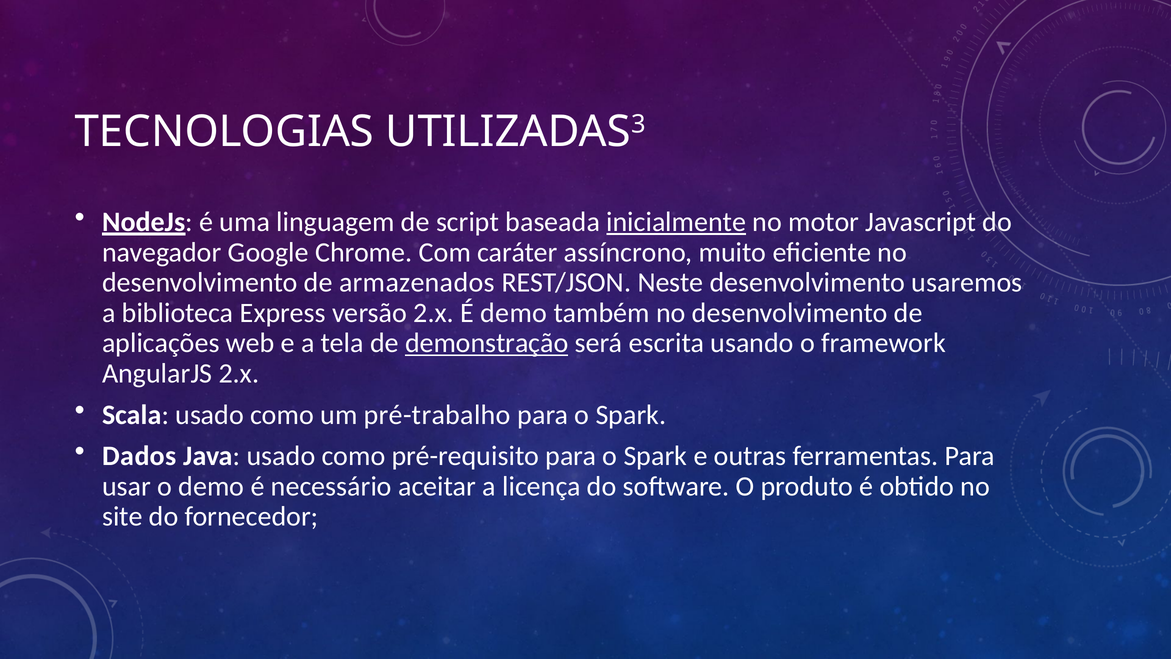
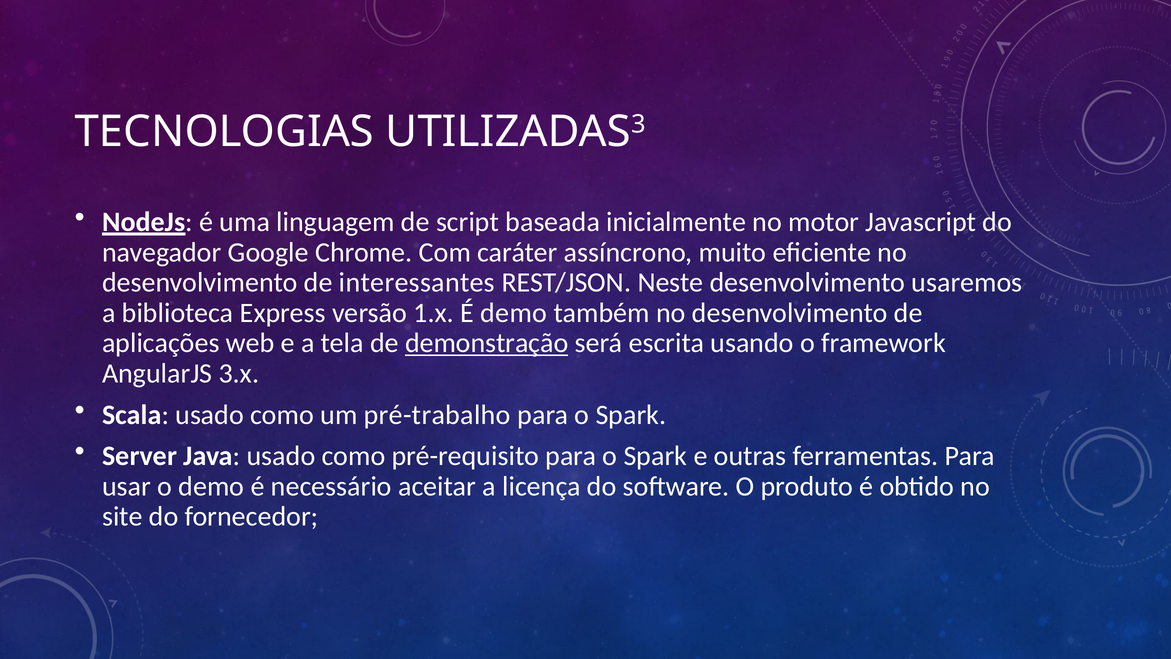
inicialmente underline: present -> none (676, 222)
armazenados: armazenados -> interessantes (417, 282)
versão 2.x: 2.x -> 1.x (434, 313)
AngularJS 2.x: 2.x -> 3.x (239, 373)
Dados: Dados -> Server (140, 456)
